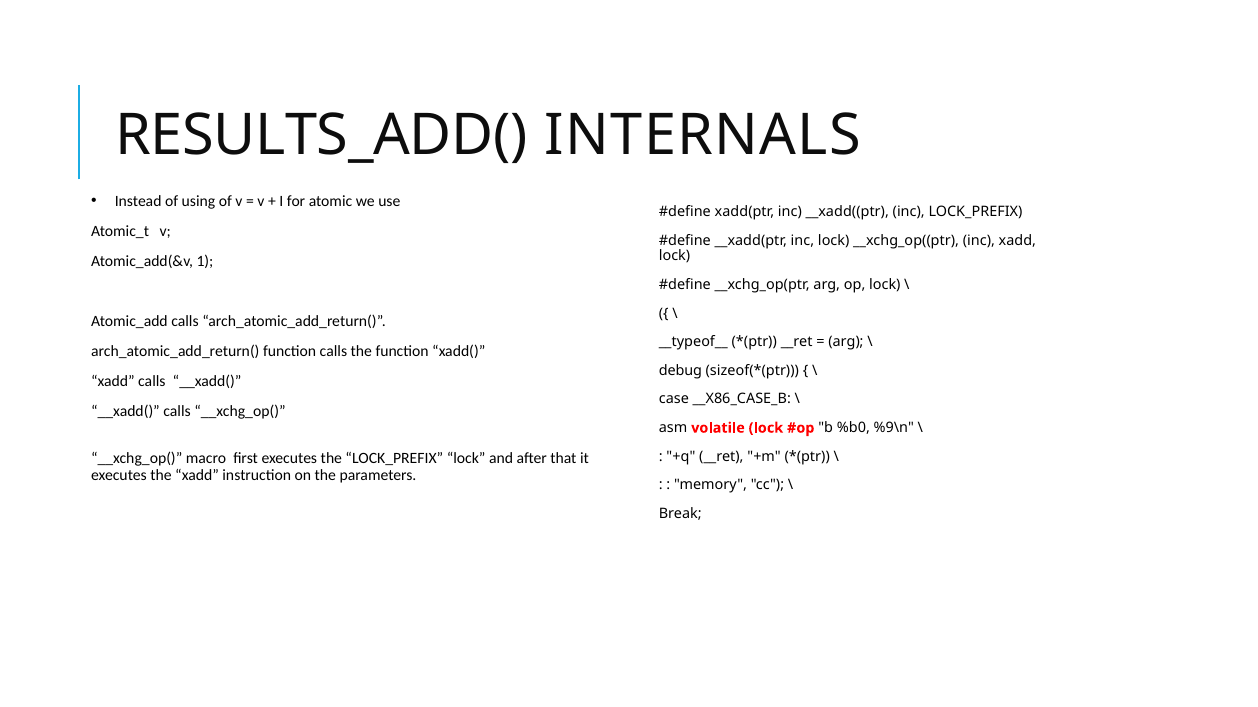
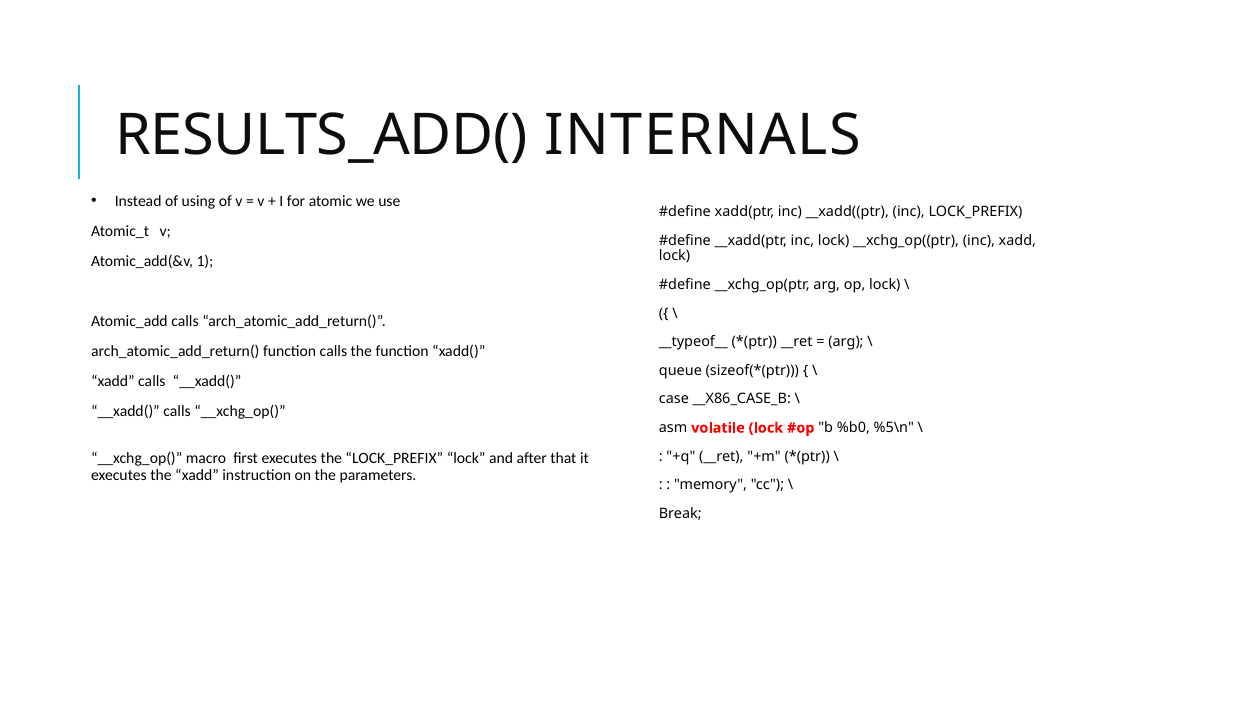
debug: debug -> queue (680, 371)
%9\n: %9\n -> %5\n (894, 428)
